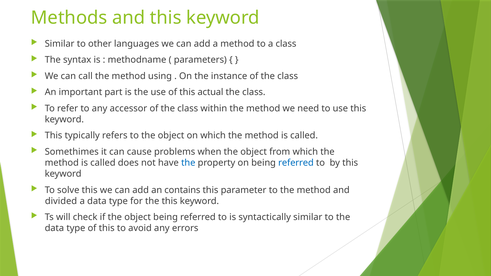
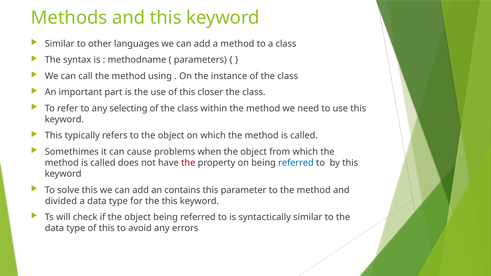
actual: actual -> closer (210, 92)
accessor: accessor -> selecting (129, 108)
the colour: blue -> red (188, 163)
